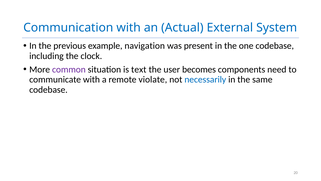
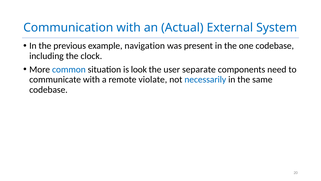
common colour: purple -> blue (69, 69)
text: text -> look (139, 69)
becomes: becomes -> separate (199, 69)
